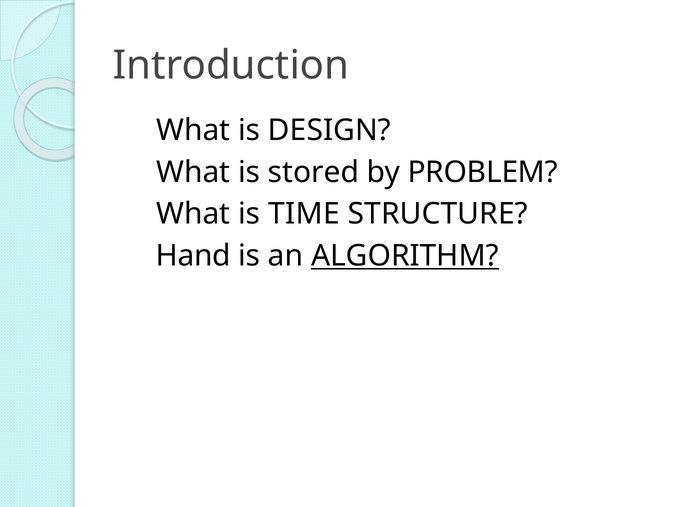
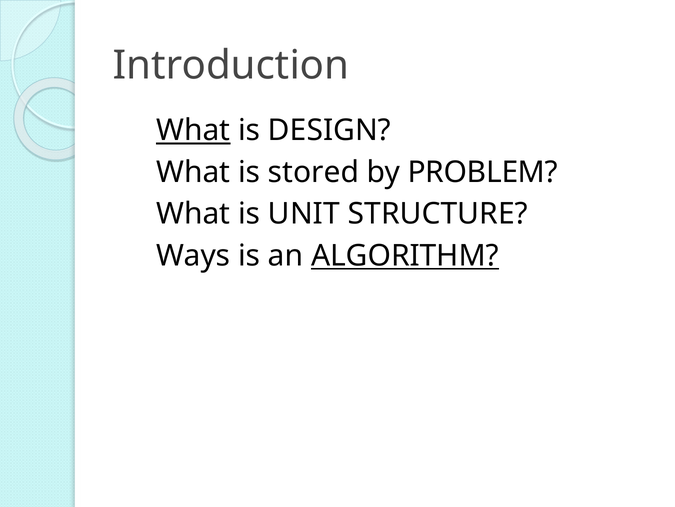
What underline: none -> present (193, 130)
TIME: TIME -> UNIT (304, 214)
Hand: Hand -> Ways (193, 255)
